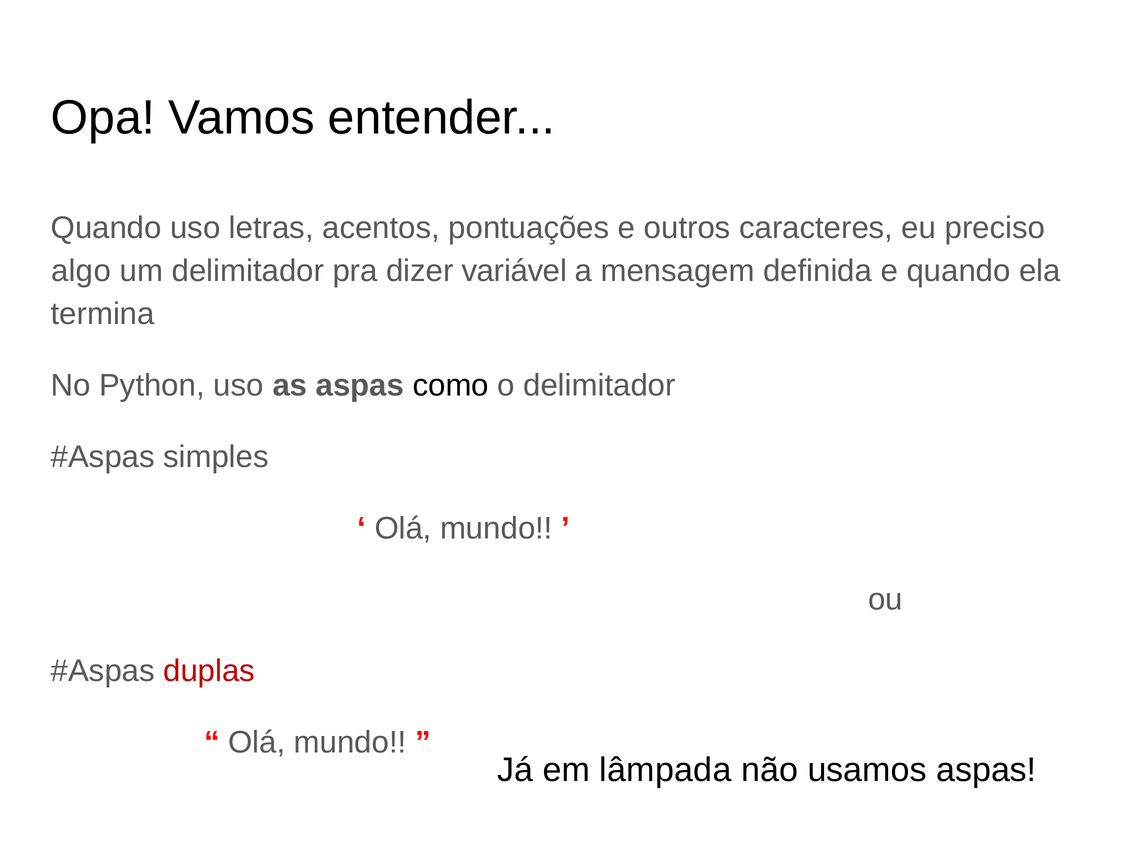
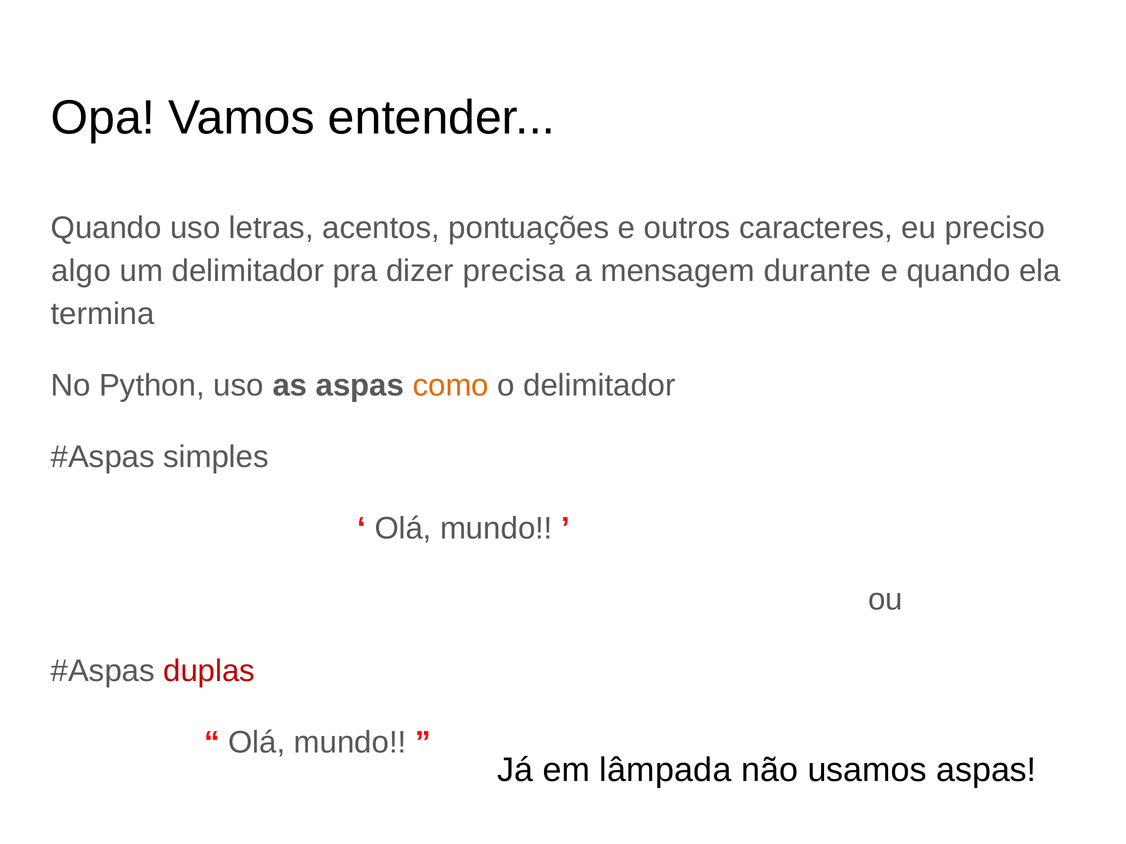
variável: variável -> precisa (514, 271)
definida: definida -> durante (817, 271)
como colour: black -> orange (451, 386)
